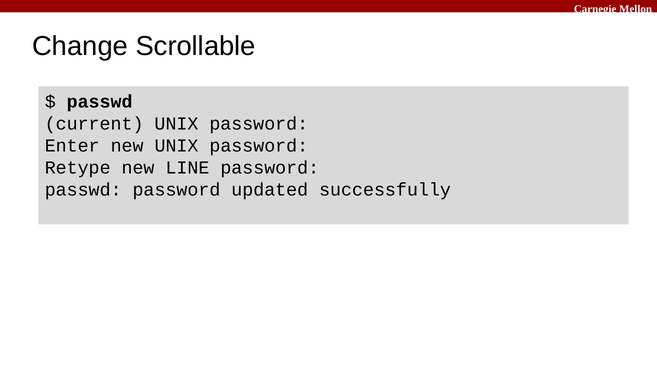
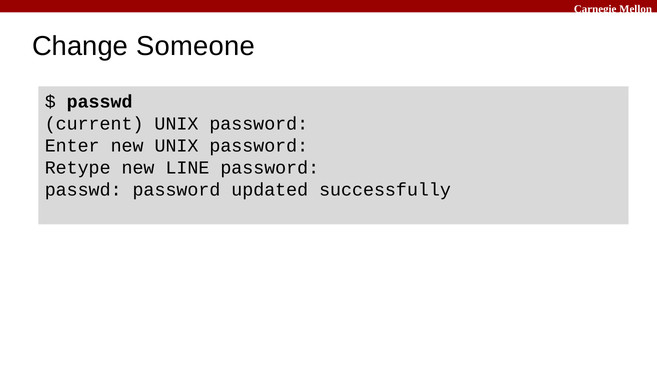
Scrollable: Scrollable -> Someone (196, 46)
